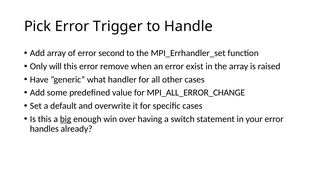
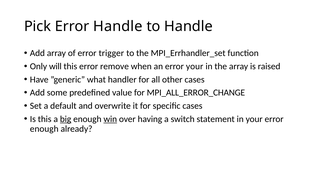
Error Trigger: Trigger -> Handle (118, 26)
second: second -> trigger (111, 53)
error exist: exist -> your (195, 66)
win underline: none -> present (110, 119)
handles: handles -> enough (44, 129)
